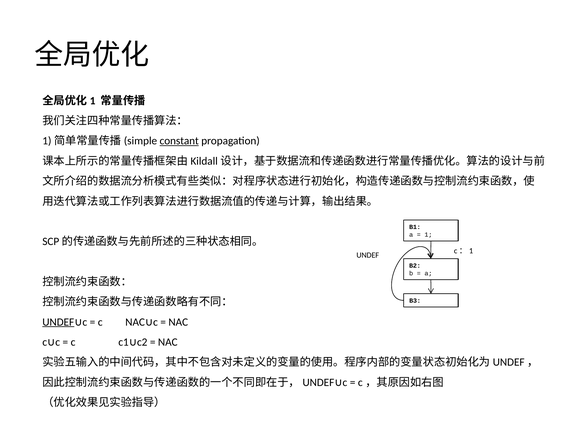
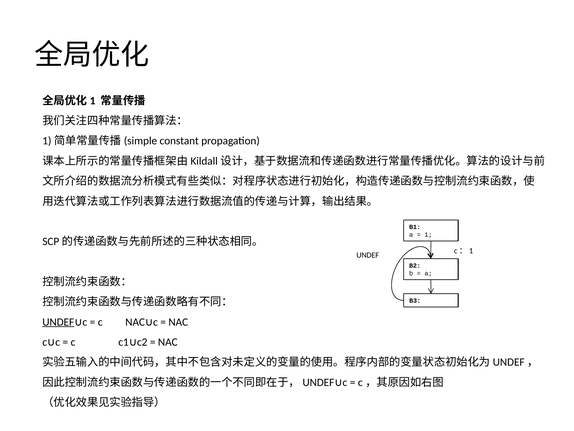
constant underline: present -> none (179, 141)
